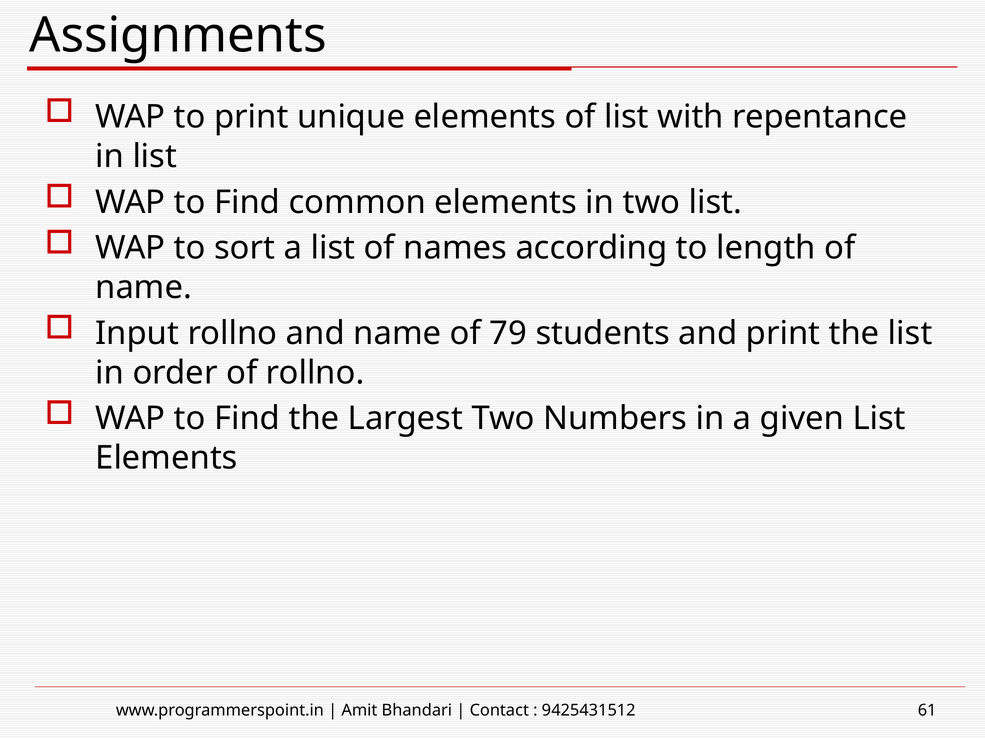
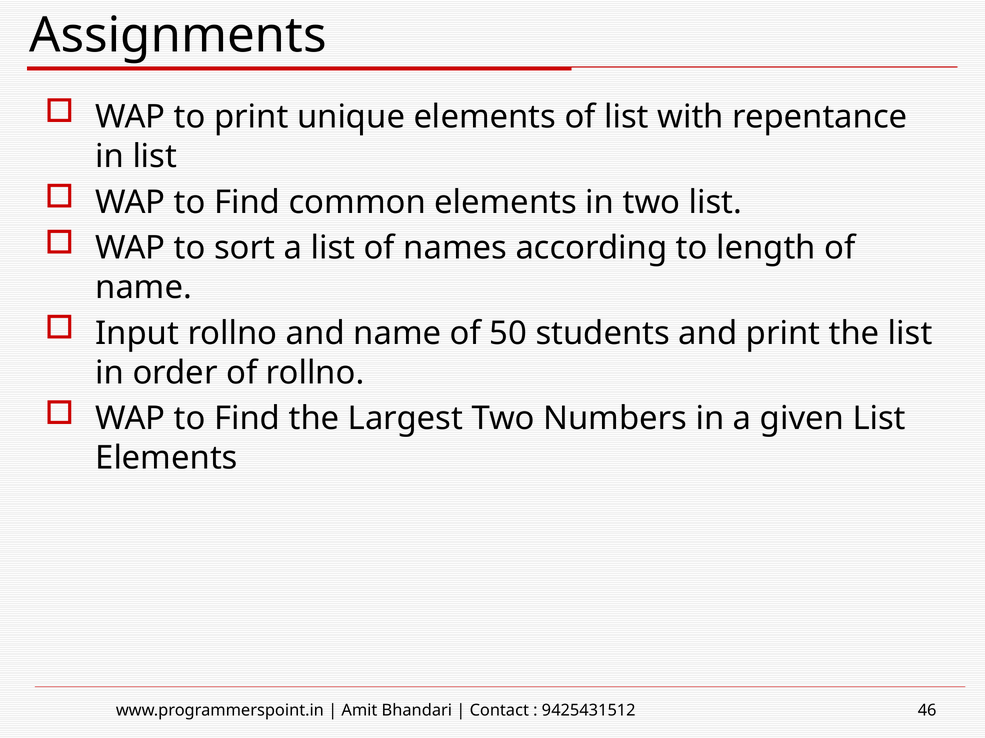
79: 79 -> 50 (508, 334)
61: 61 -> 46 (927, 711)
